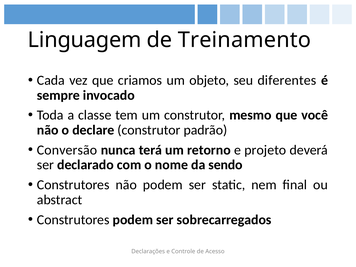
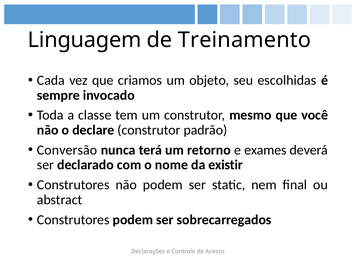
diferentes: diferentes -> escolhidas (287, 80)
projeto: projeto -> exames (265, 150)
sendo: sendo -> existir (226, 165)
